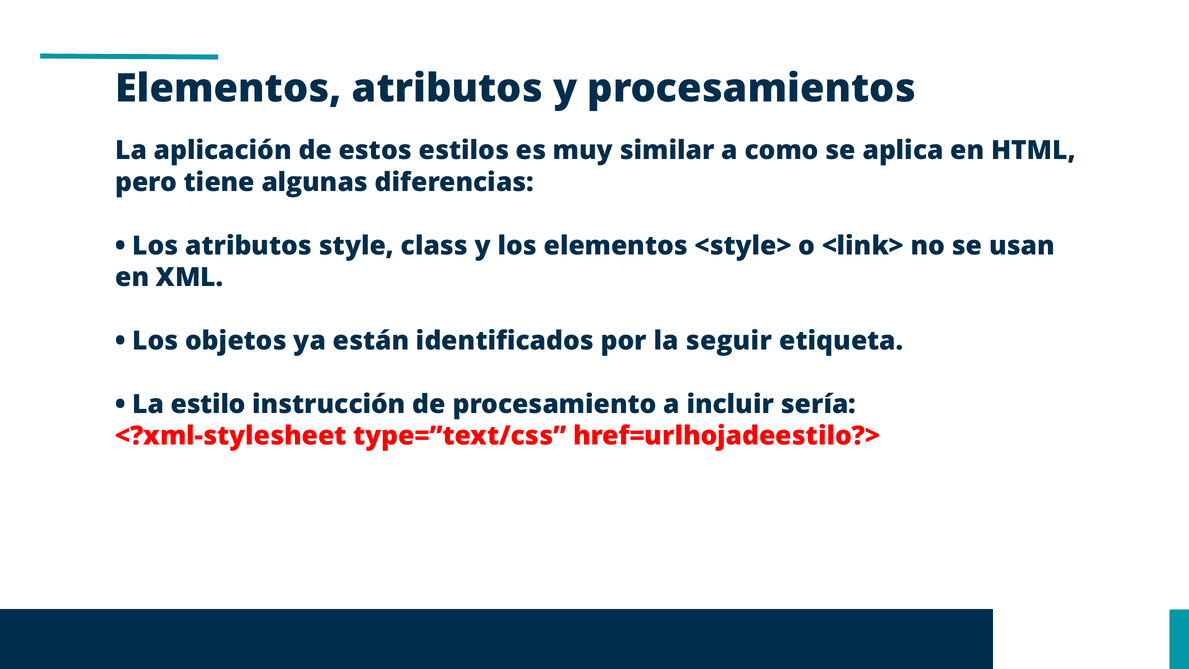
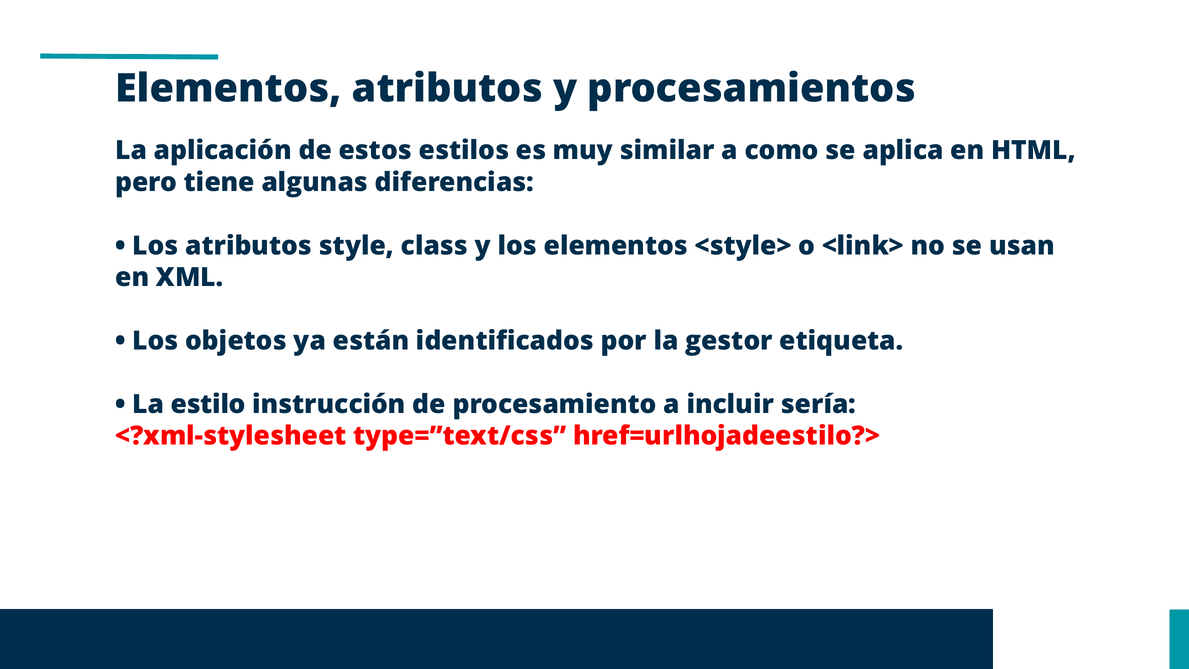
seguir: seguir -> gestor (729, 341)
